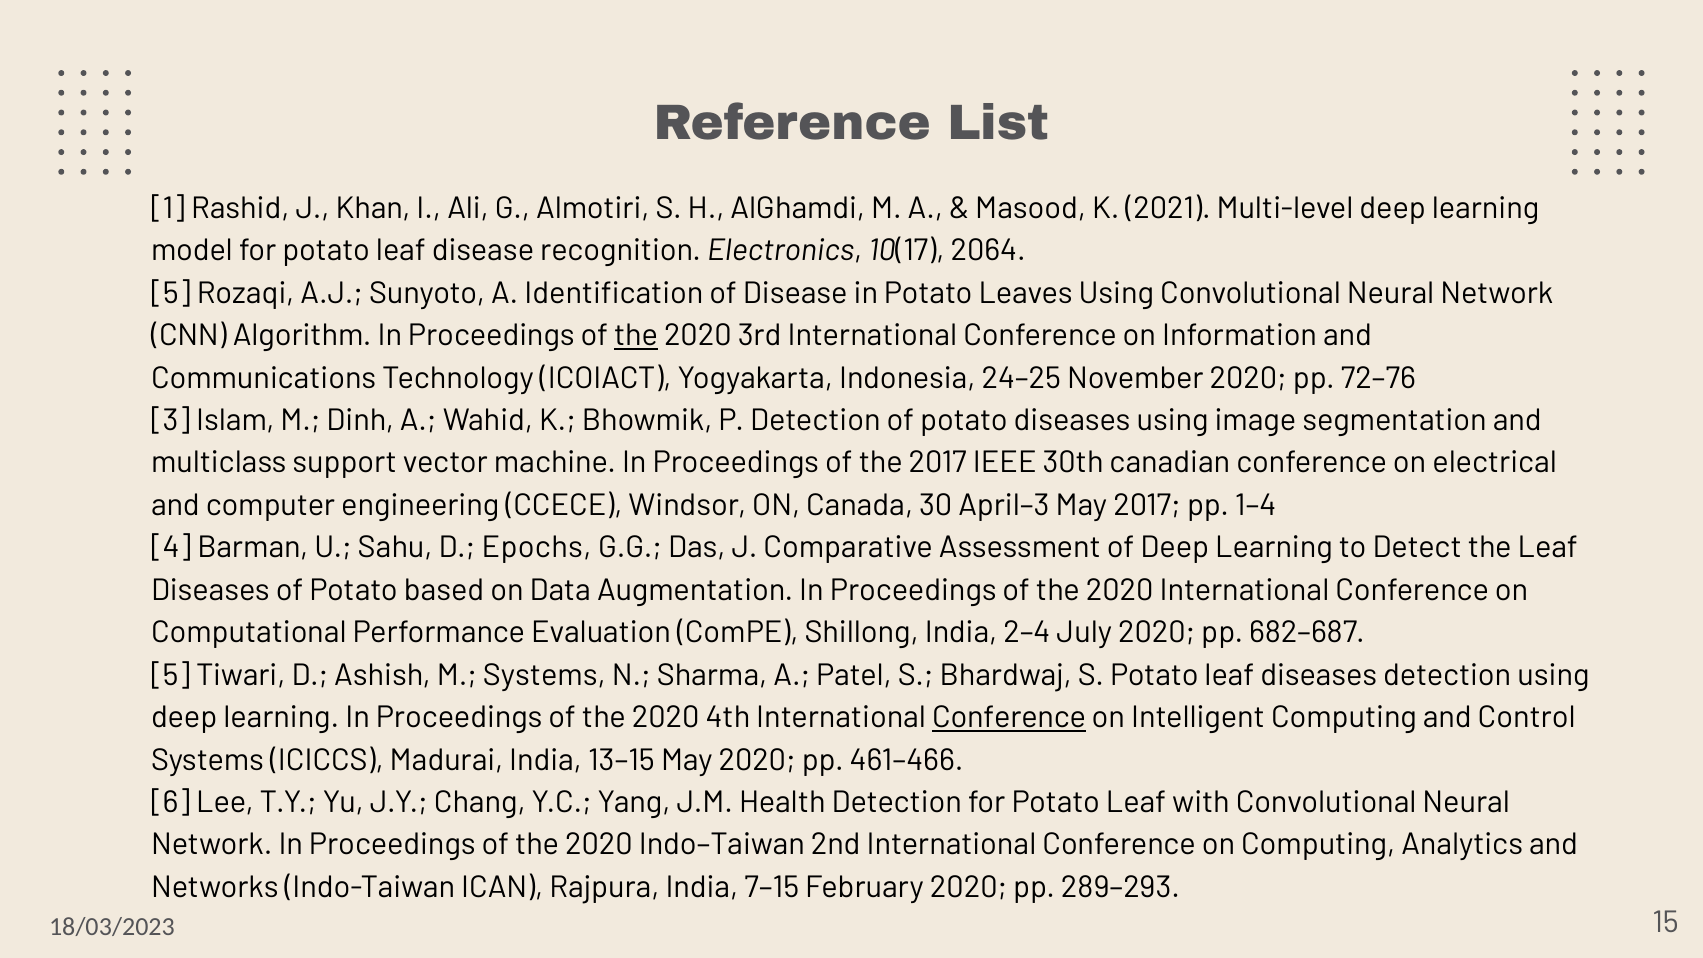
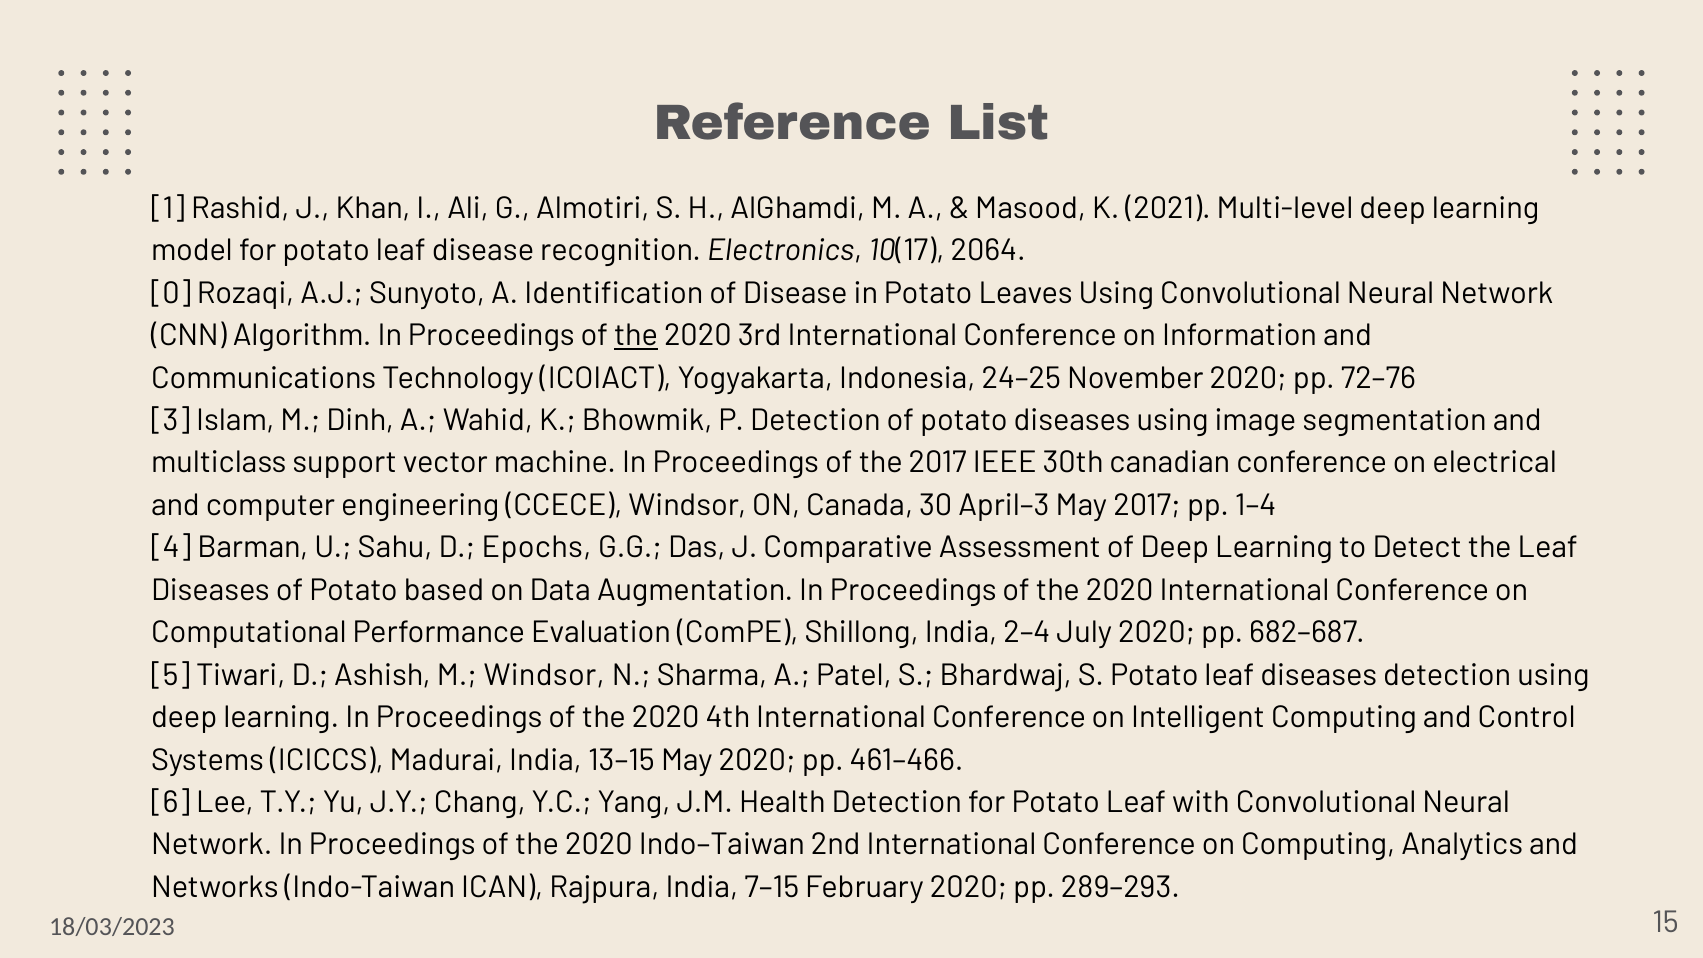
5: 5 -> 0 (171, 293)
M Systems: Systems -> Windsor (544, 675)
Conference underline: present -> none (1009, 717)
